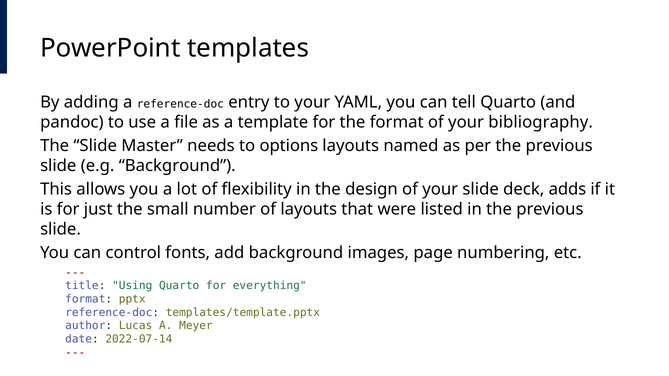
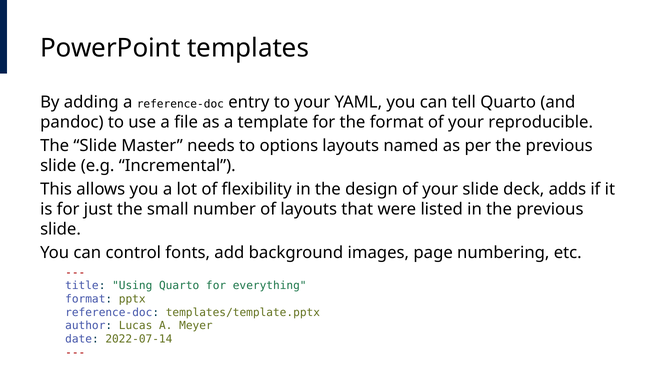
bibliography: bibliography -> reproducible (541, 122)
e.g Background: Background -> Incremental (177, 166)
